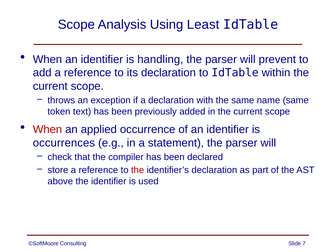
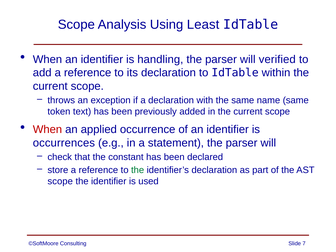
prevent: prevent -> verified (277, 59)
compiler: compiler -> constant (126, 157)
the colour: red -> green (138, 170)
above: above -> scope (60, 181)
